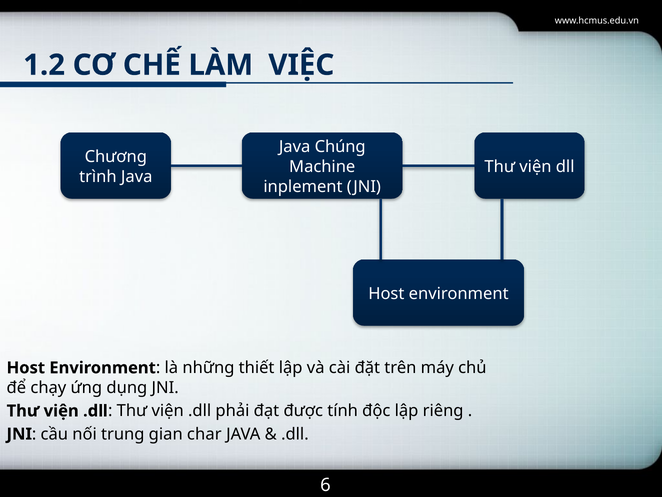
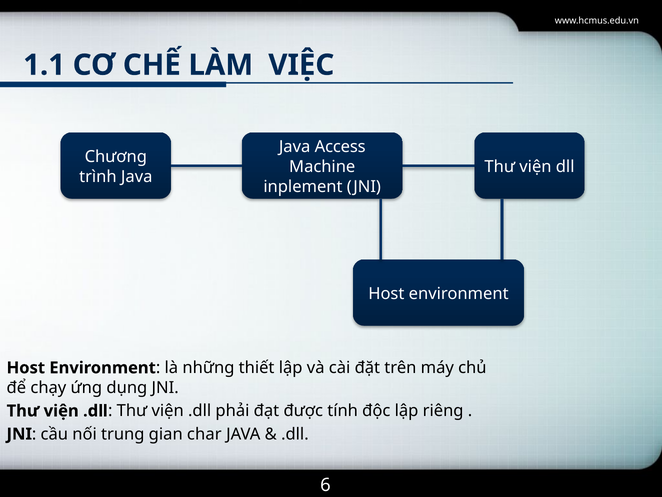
1.2: 1.2 -> 1.1 (44, 65)
Chúng: Chúng -> Access (340, 147)
